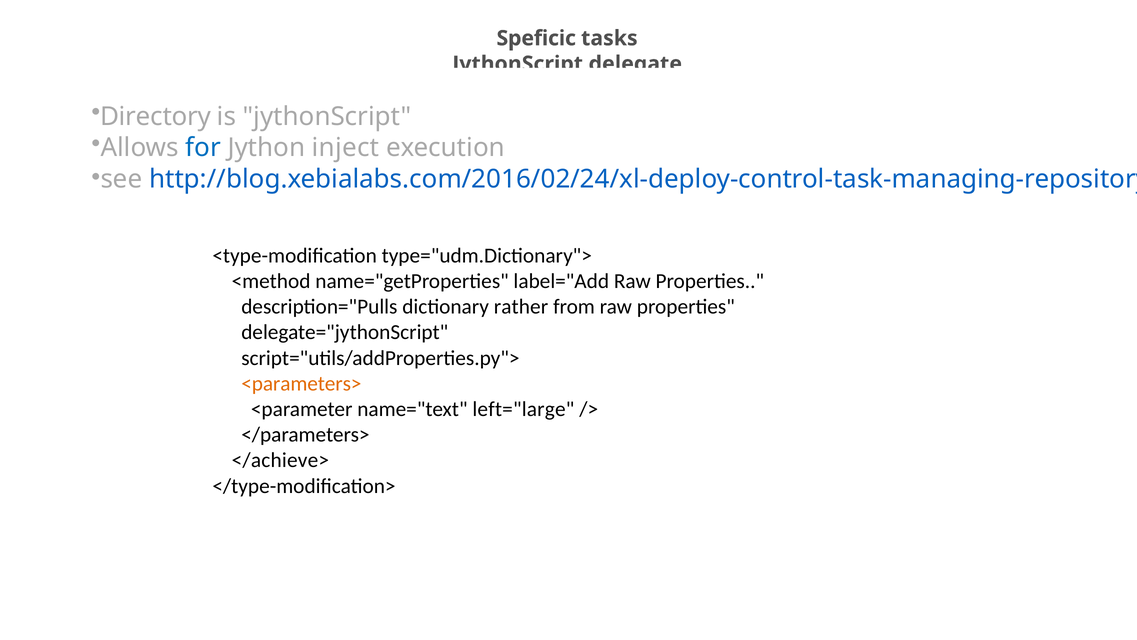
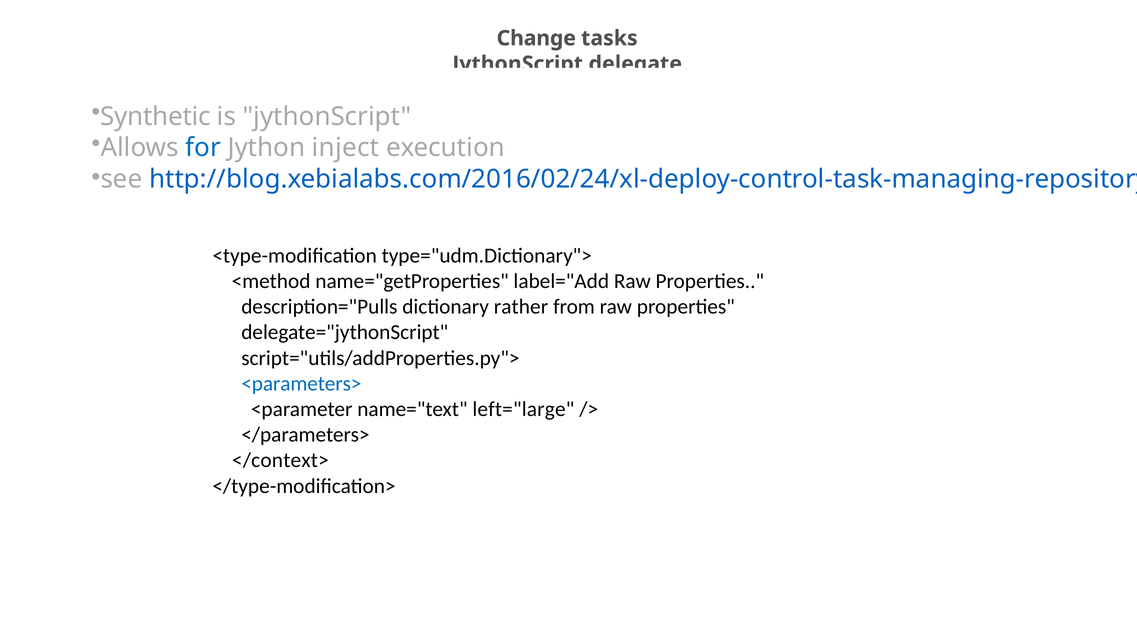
Speficic: Speficic -> Change (536, 38)
Directory: Directory -> Synthetic (156, 116)
<parameters> colour: orange -> blue (301, 383)
</achieve>: </achieve> -> </context> (280, 460)
